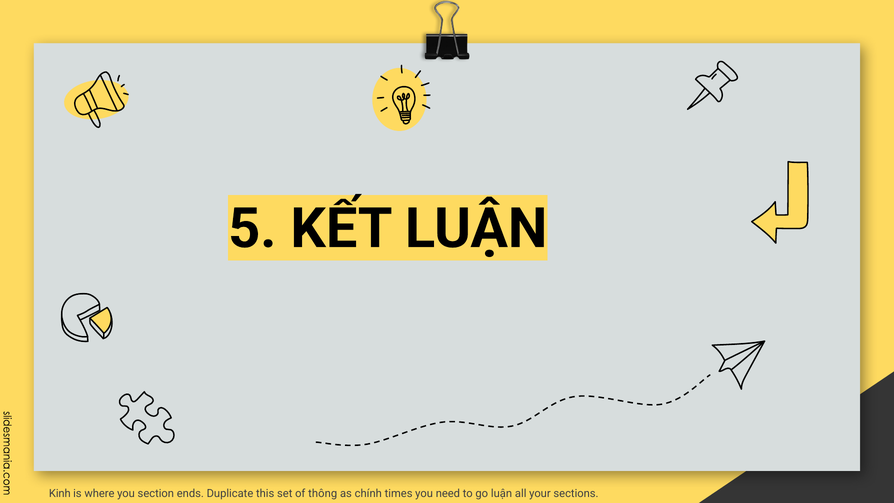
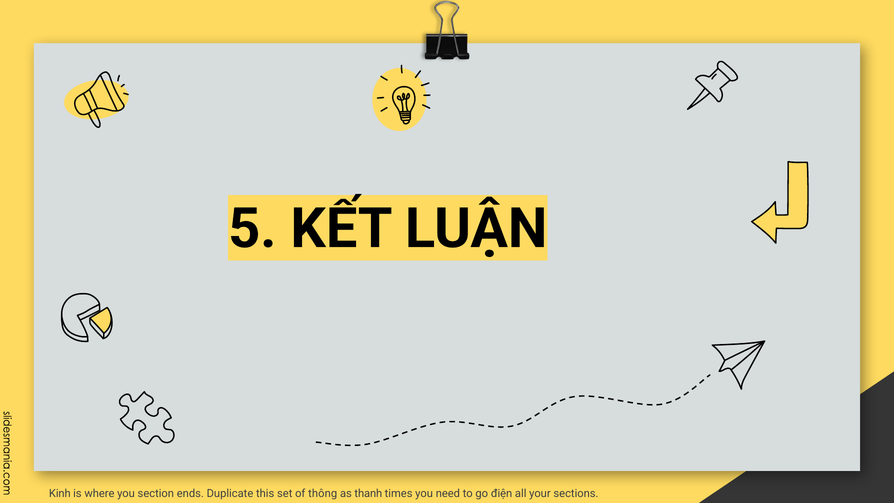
chính: chính -> thanh (368, 493)
go luận: luận -> điện (502, 493)
